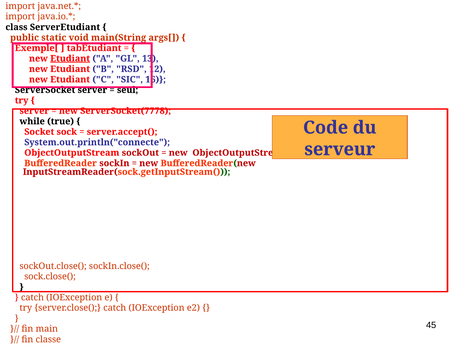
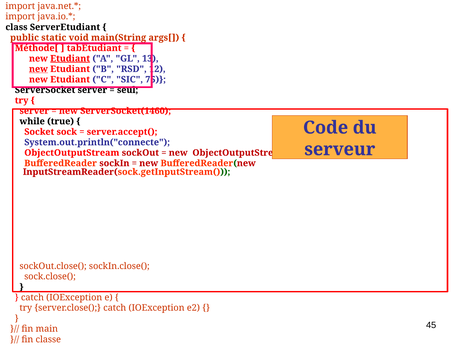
Exemple[: Exemple[ -> Méthode[ (37, 48)
new underline: none -> present (38, 69)
16: 16 -> 75 (156, 79)
ServerSocket(7778: ServerSocket(7778 -> ServerSocket(1460 (126, 111)
